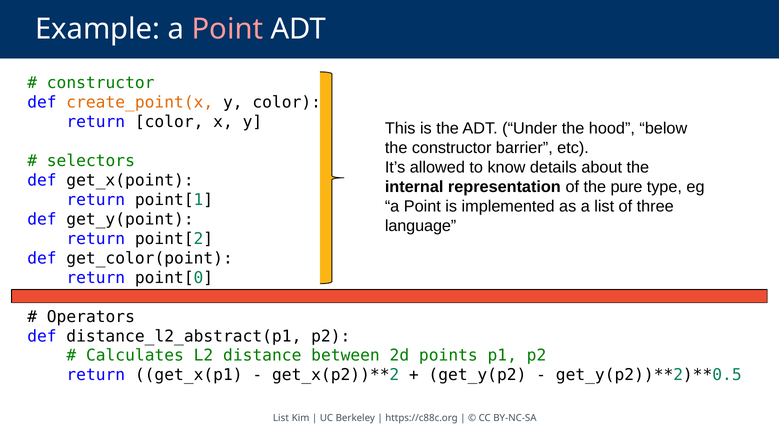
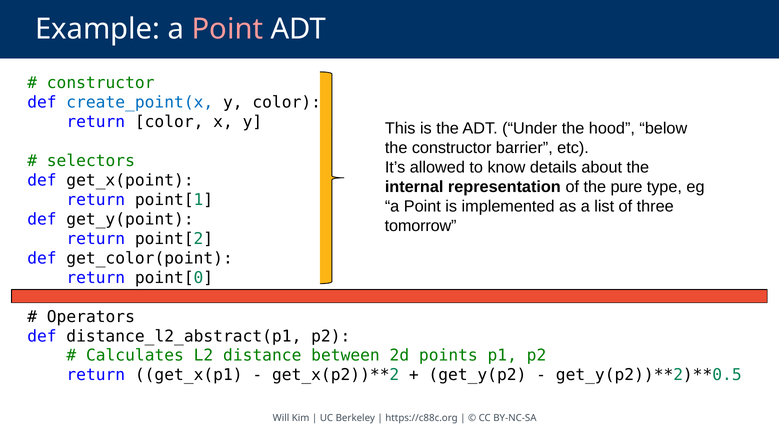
create_point(x colour: orange -> blue (140, 103)
language: language -> tomorrow (421, 226)
List: List -> Will (281, 418)
